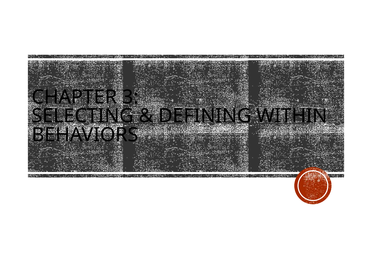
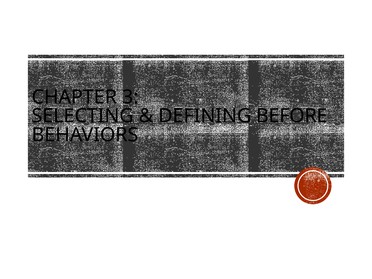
WITHIN: WITHIN -> BEFORE (292, 116)
